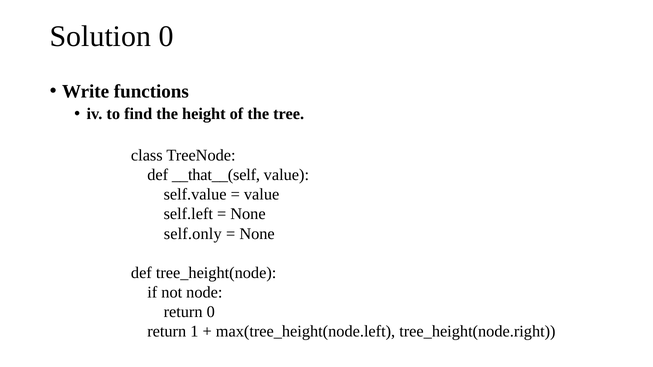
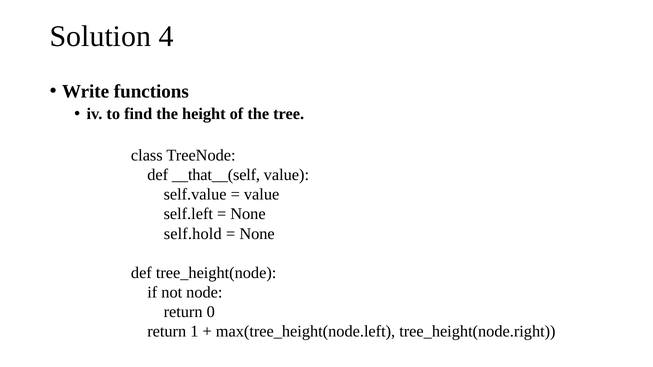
Solution 0: 0 -> 4 (166, 36)
self.only: self.only -> self.hold (193, 234)
